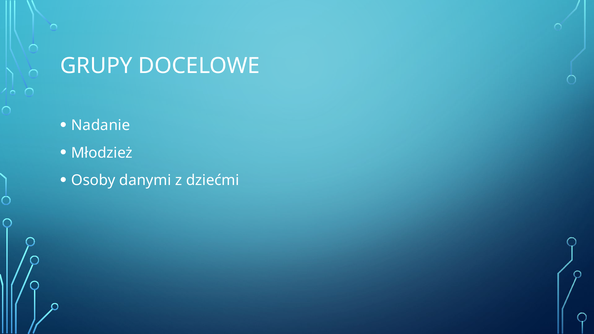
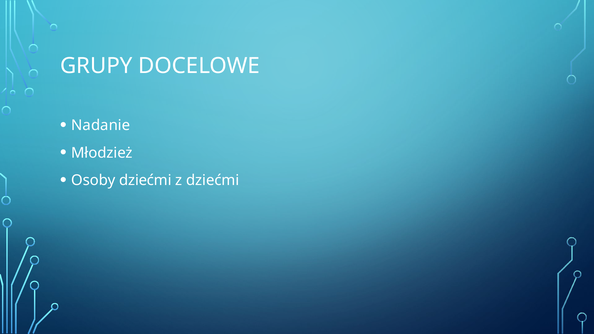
Osoby danymi: danymi -> dziećmi (145, 180)
